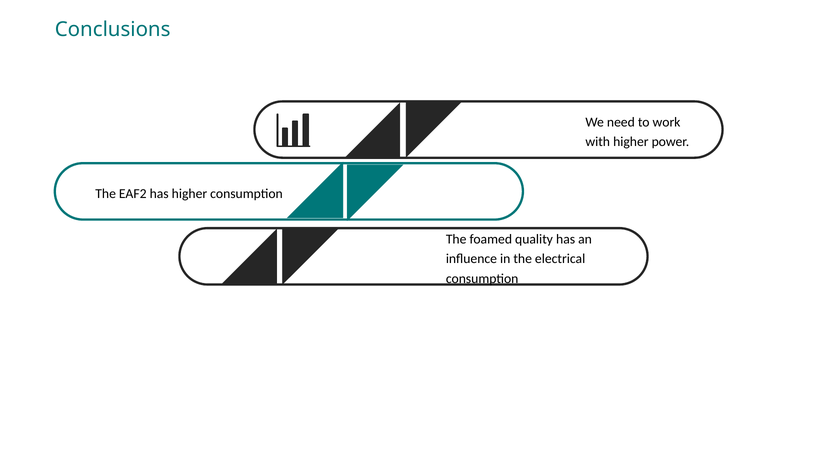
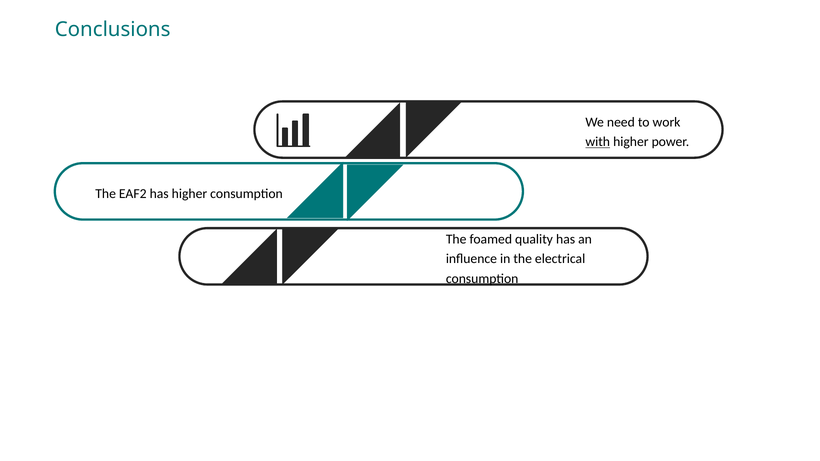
with underline: none -> present (598, 142)
